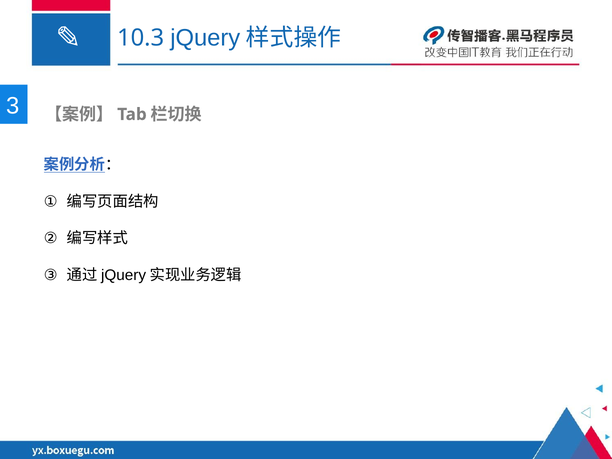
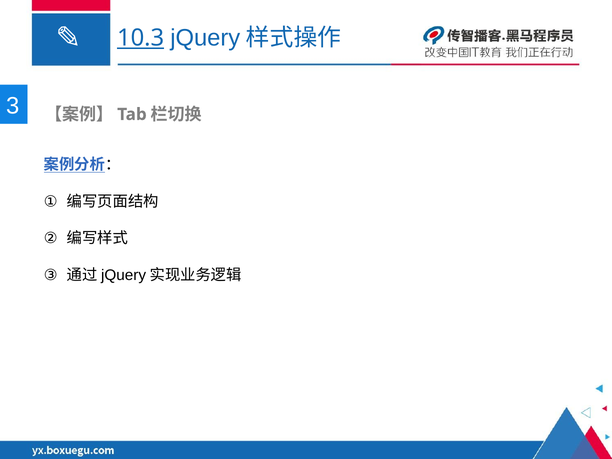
10.3 underline: none -> present (141, 38)
